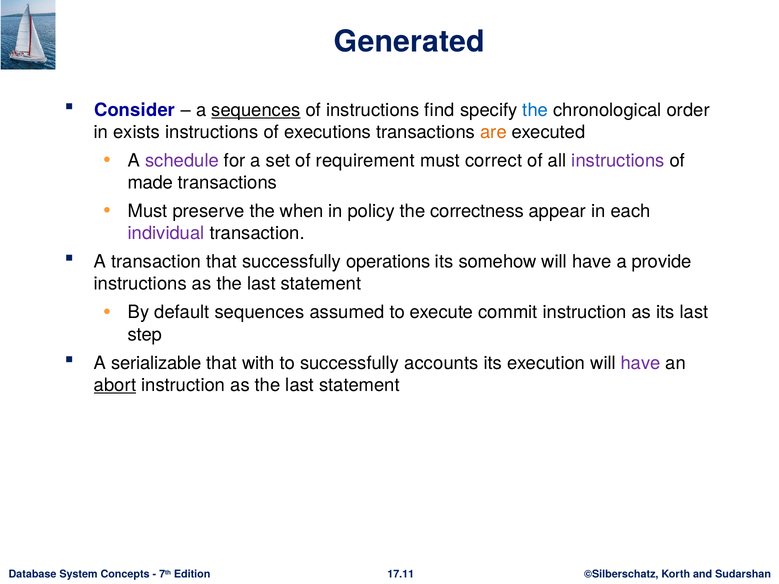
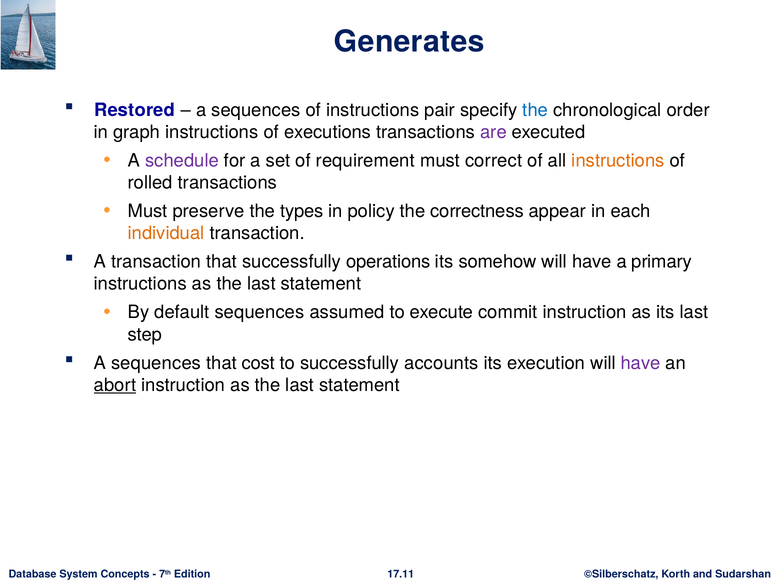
Generated: Generated -> Generates (409, 42)
Consider: Consider -> Restored (135, 110)
sequences underline: present -> none (256, 110)
find: find -> pair (440, 110)
exists: exists -> graph (137, 132)
are colour: orange -> purple (494, 132)
instructions colour: purple -> orange (618, 161)
made: made -> rolled (150, 183)
when: when -> types (302, 211)
individual colour: purple -> orange (166, 233)
provide: provide -> primary (662, 262)
serializable: serializable -> sequences (156, 363)
with: with -> cost (258, 363)
